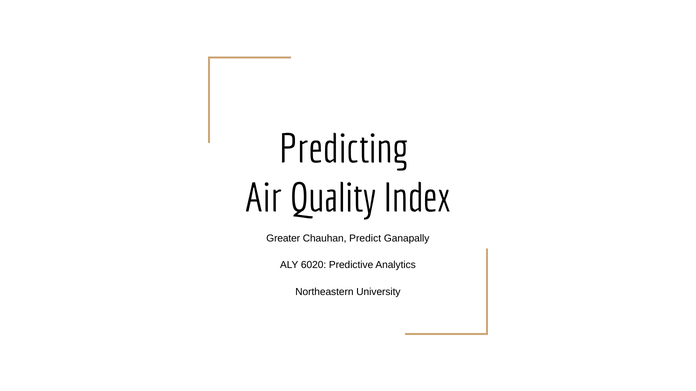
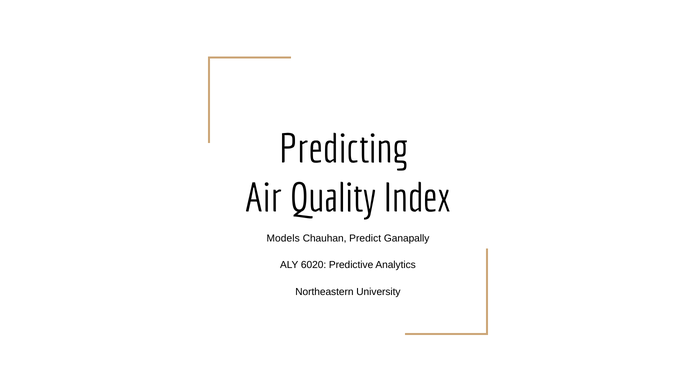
Greater: Greater -> Models (283, 239)
